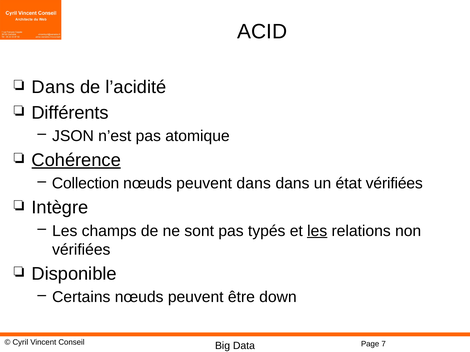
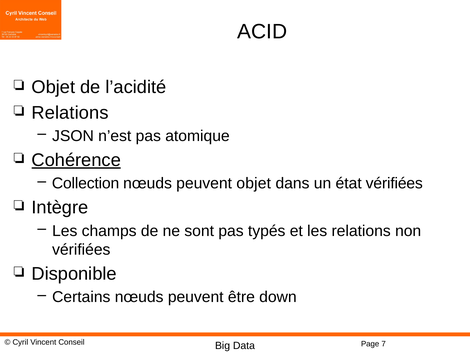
Dans: Dans -> Objet (53, 87)
Différents: Différents -> Relations (70, 113)
peuvent dans: dans -> objet (254, 184)
les underline: present -> none (317, 231)
